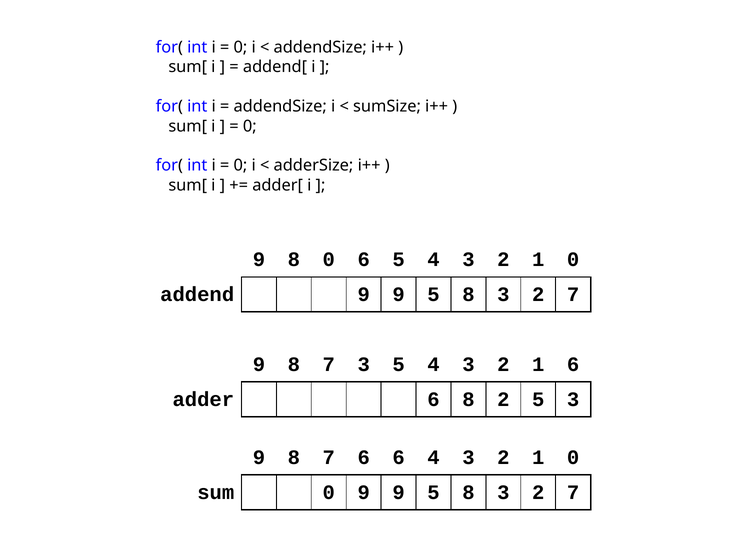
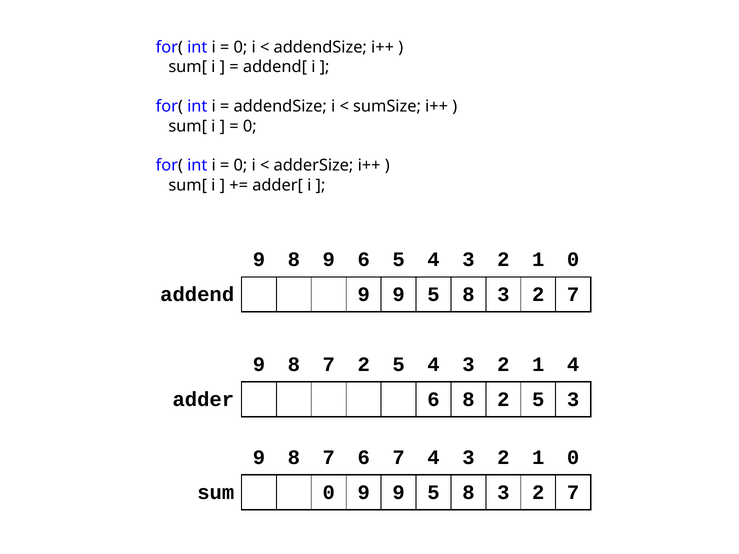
8 0: 0 -> 9 (329, 260)
7 3: 3 -> 2 (364, 365)
1 6: 6 -> 4 (573, 365)
6 6: 6 -> 7 (399, 458)
